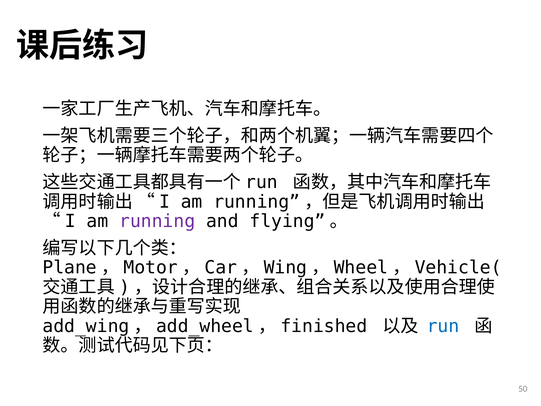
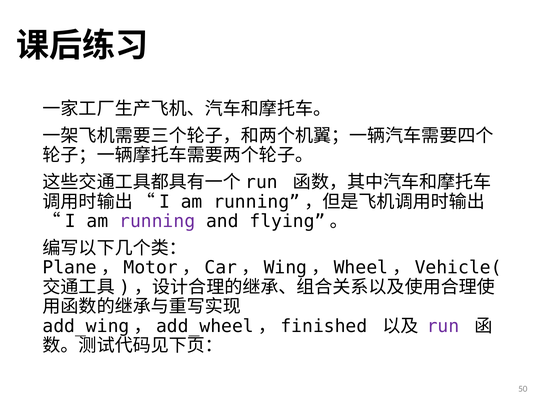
run colour: blue -> purple (443, 326)
